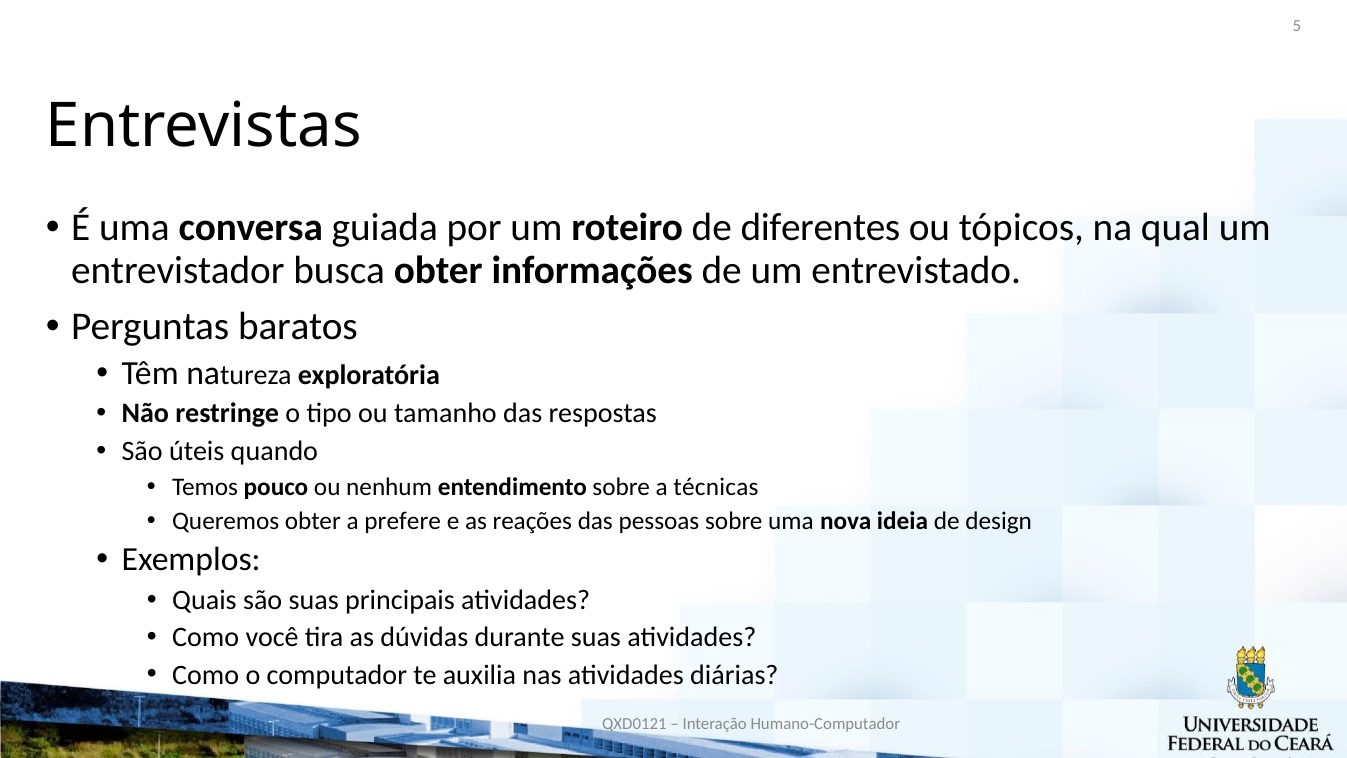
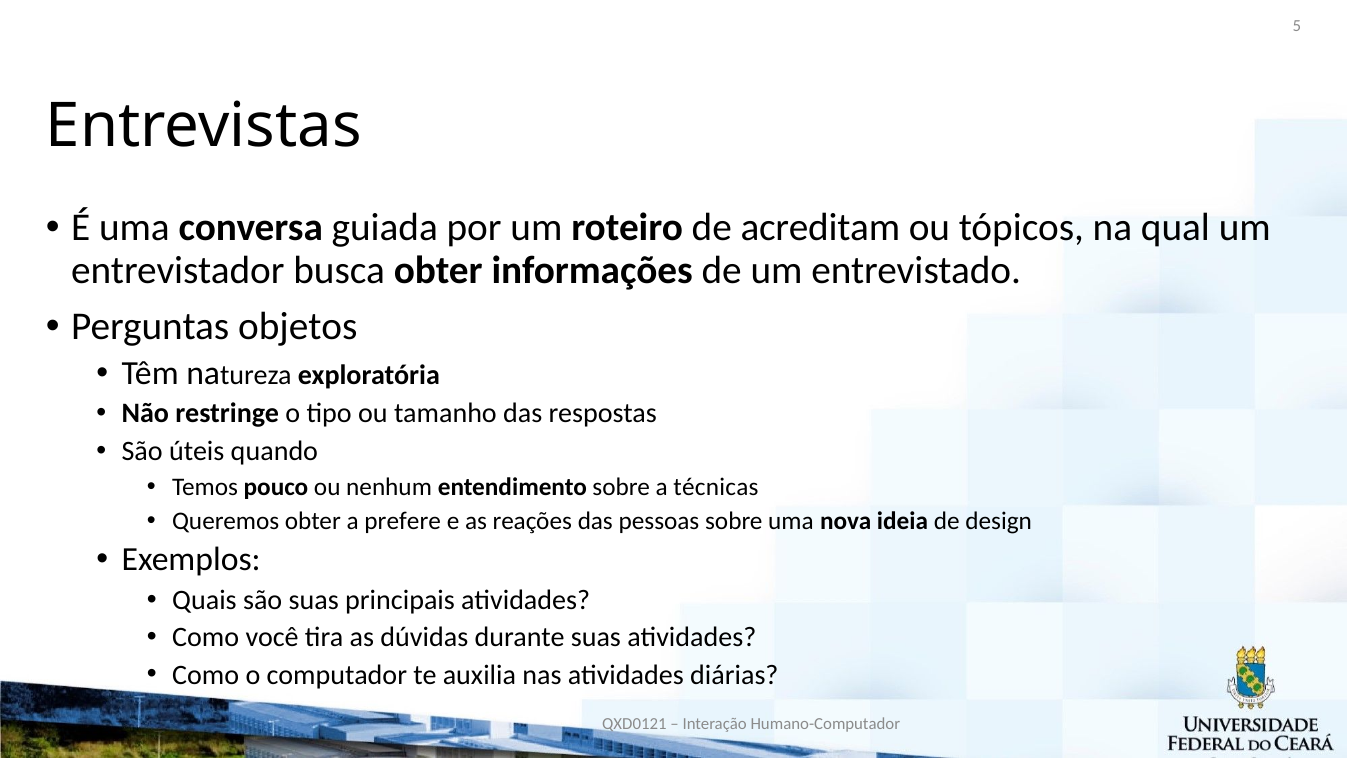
diferentes: diferentes -> acreditam (820, 228)
baratos: baratos -> objetos (298, 327)
